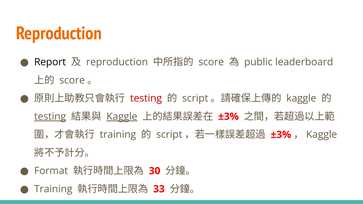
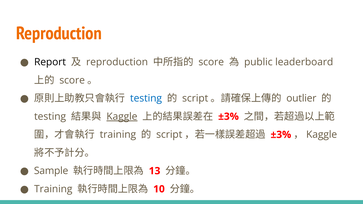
testing colour: red -> blue (146, 98)
kaggle: kaggle -> outlier (301, 98)
testing underline: present -> none (50, 117)
Format: Format -> Sample (51, 171)
30: 30 -> 13 (155, 171)
33: 33 -> 10 (159, 189)
